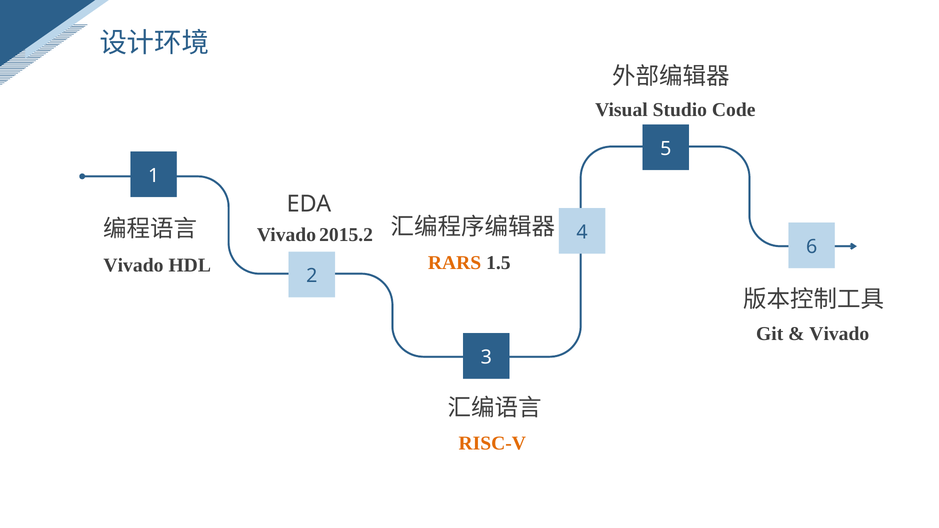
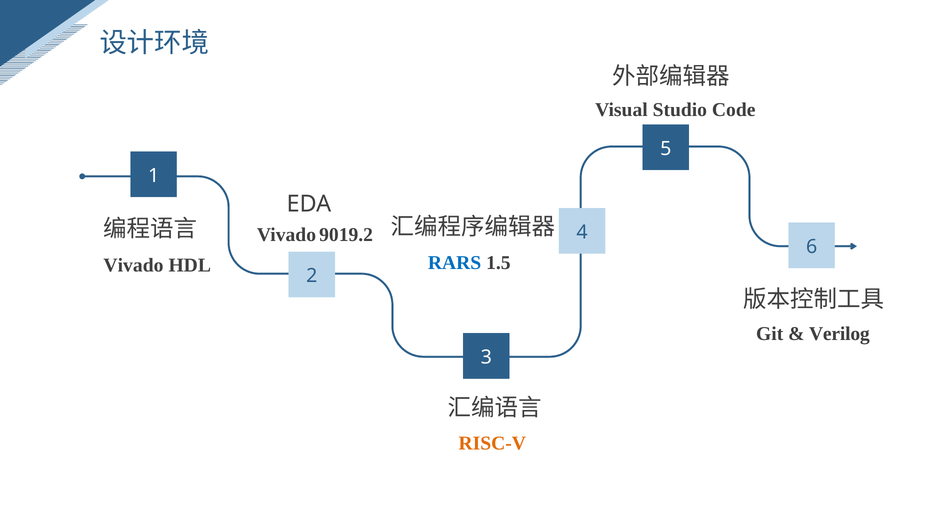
2015.2: 2015.2 -> 9019.2 (346, 235)
RARS colour: orange -> blue (455, 263)
Vivado: Vivado -> Verilog (839, 334)
